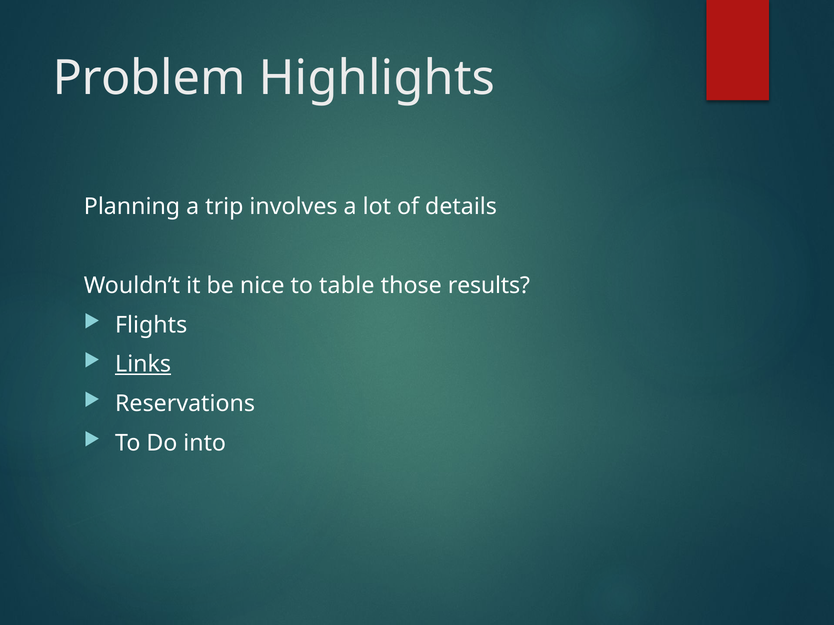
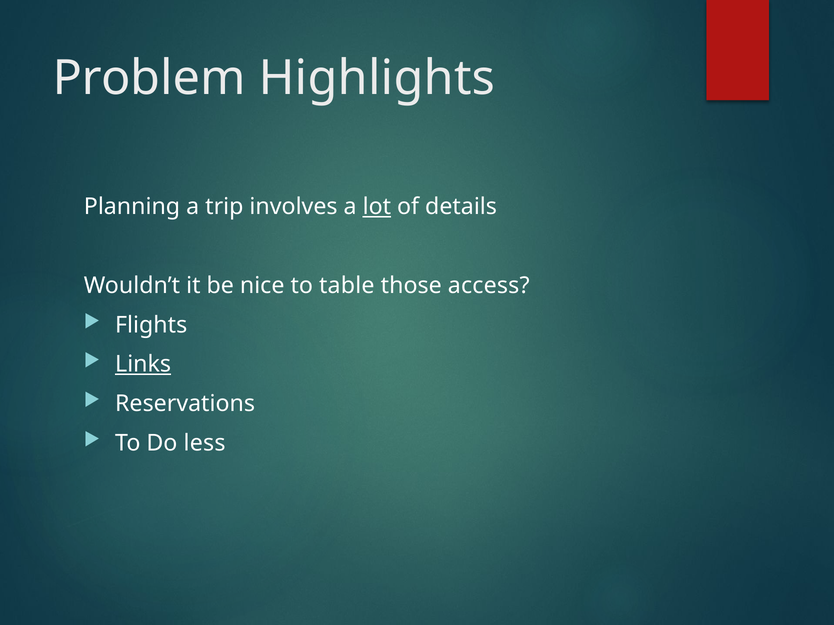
lot underline: none -> present (377, 207)
results: results -> access (489, 286)
into: into -> less (205, 443)
